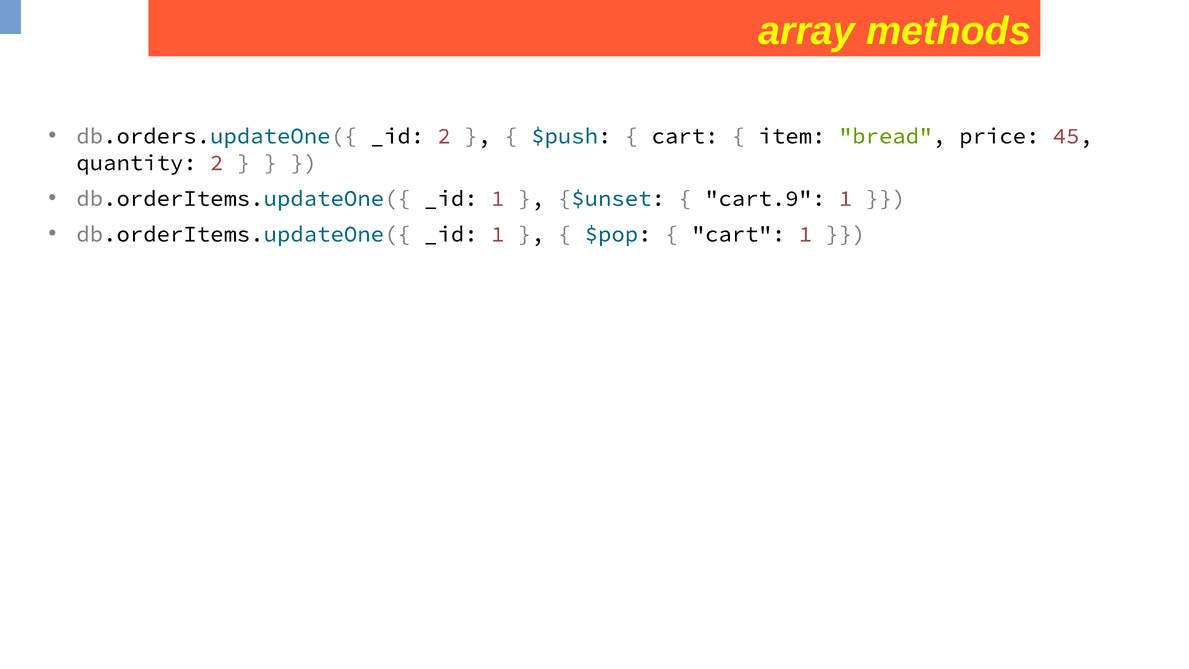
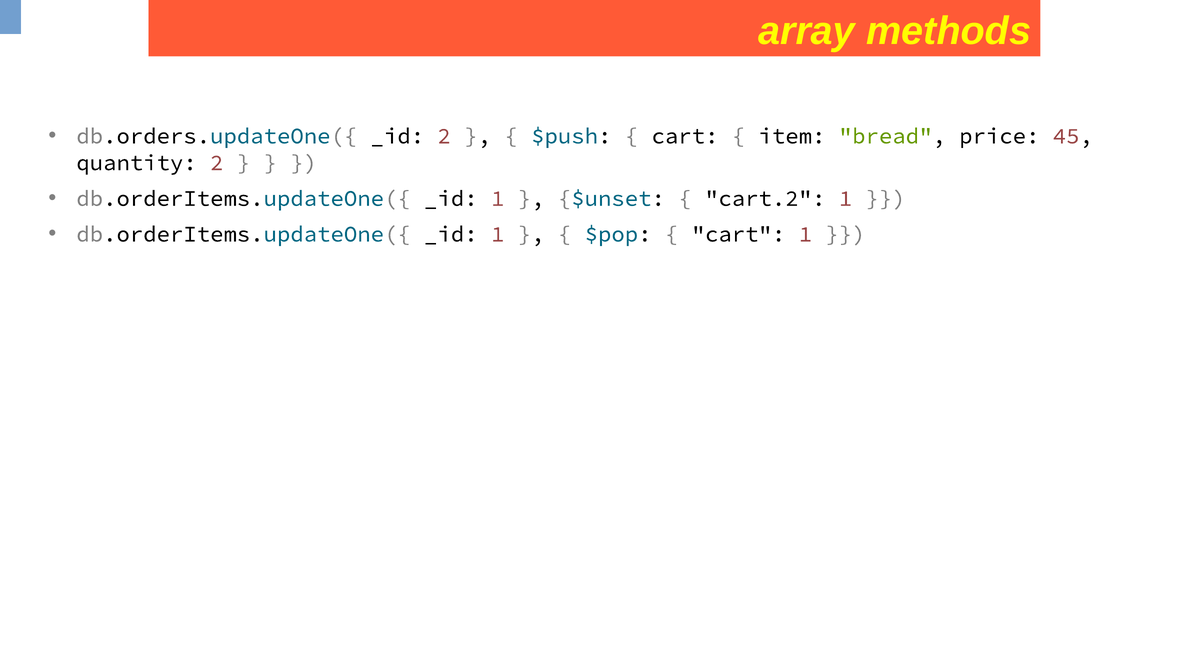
cart.9: cart.9 -> cart.2 (765, 198)
